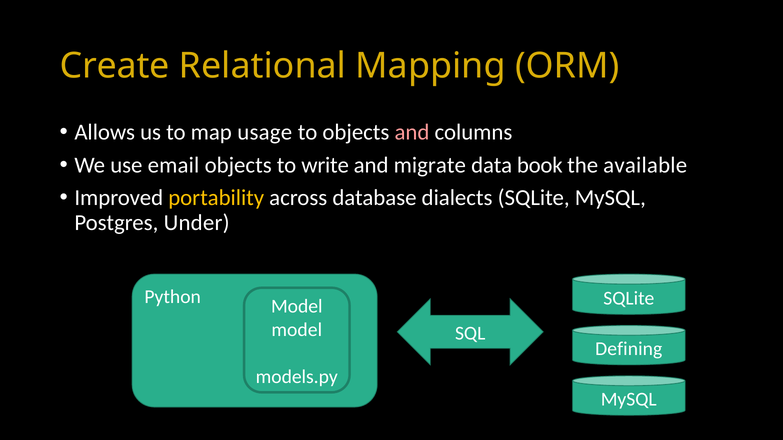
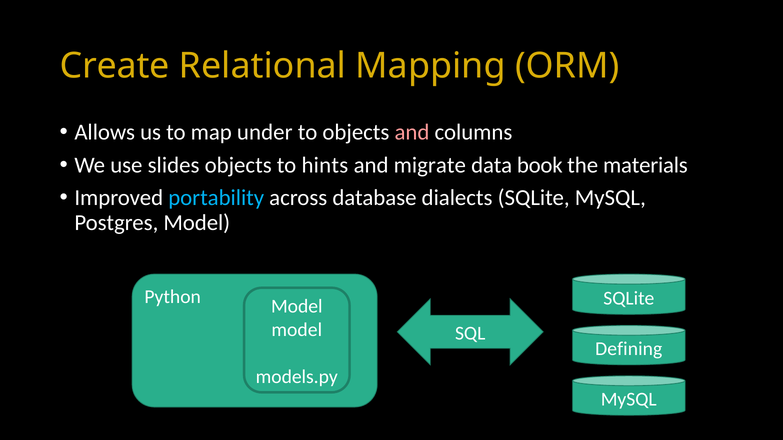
usage: usage -> under (265, 132)
email: email -> slides (174, 165)
write: write -> hints (325, 165)
available: available -> materials (645, 165)
portability colour: yellow -> light blue (216, 198)
Postgres Under: Under -> Model (197, 223)
